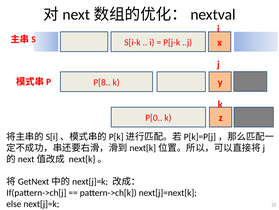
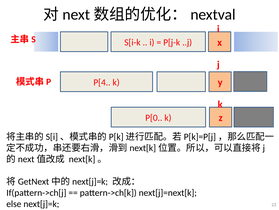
P[8: P[8 -> P[4 (102, 82)
